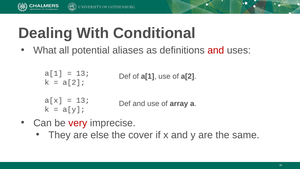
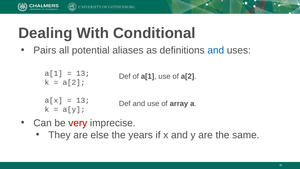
What: What -> Pairs (45, 50)
and colour: red -> blue (216, 50)
cover: cover -> years (141, 135)
